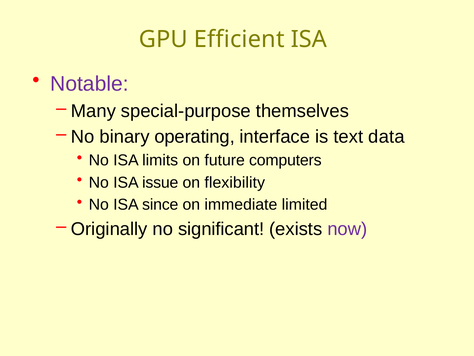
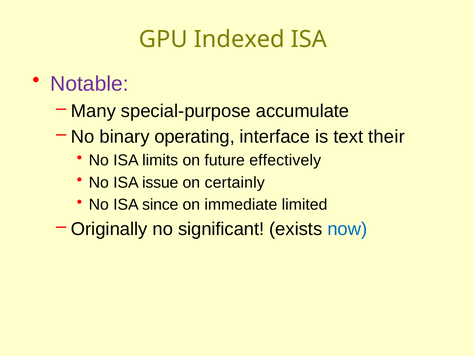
Efficient: Efficient -> Indexed (239, 39)
themselves: themselves -> accumulate (303, 111)
data: data -> their (387, 137)
computers: computers -> effectively (285, 160)
flexibility: flexibility -> certainly (235, 182)
now colour: purple -> blue (347, 229)
